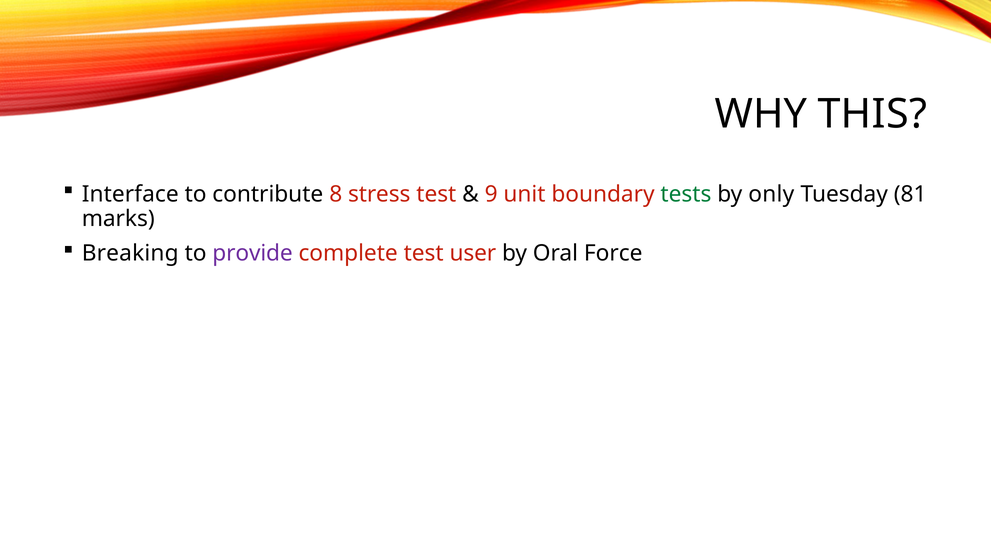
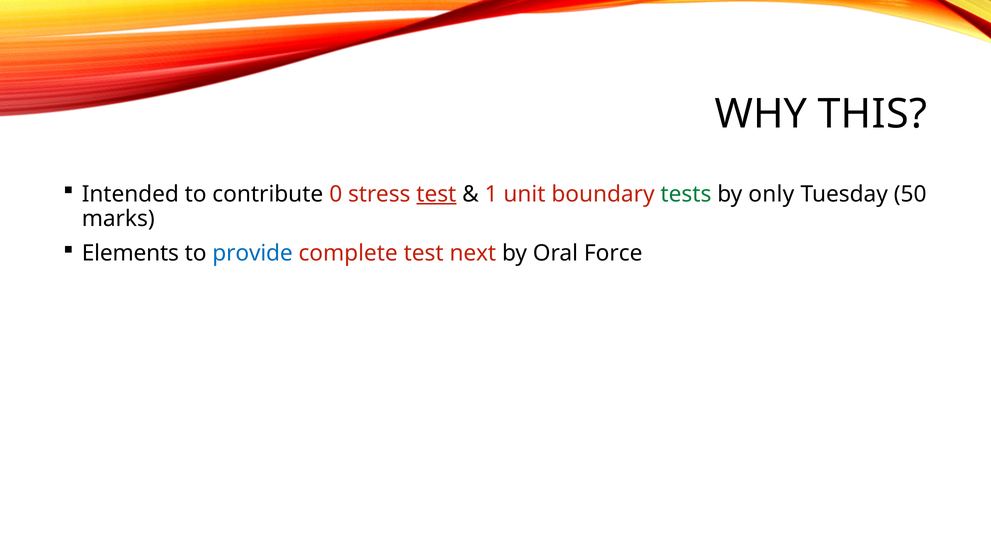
Interface: Interface -> Intended (130, 194)
8: 8 -> 0 (336, 194)
test underline: none -> present (436, 194)
9: 9 -> 1 (491, 194)
81: 81 -> 50 (910, 194)
Breaking: Breaking -> Elements (130, 254)
provide colour: purple -> blue (253, 254)
user: user -> next (473, 254)
